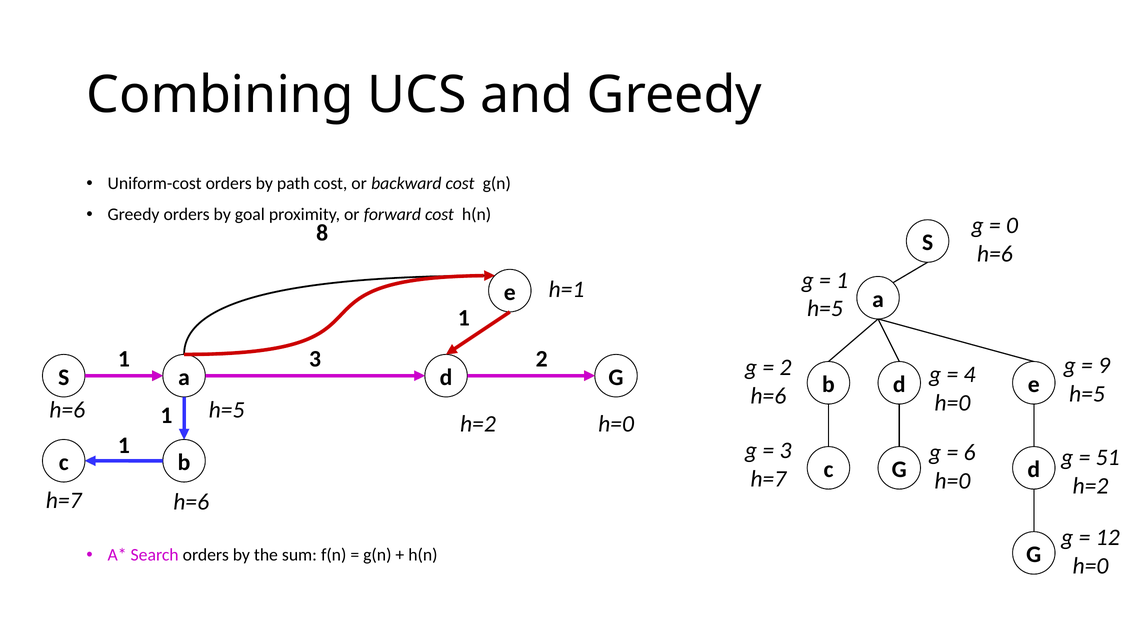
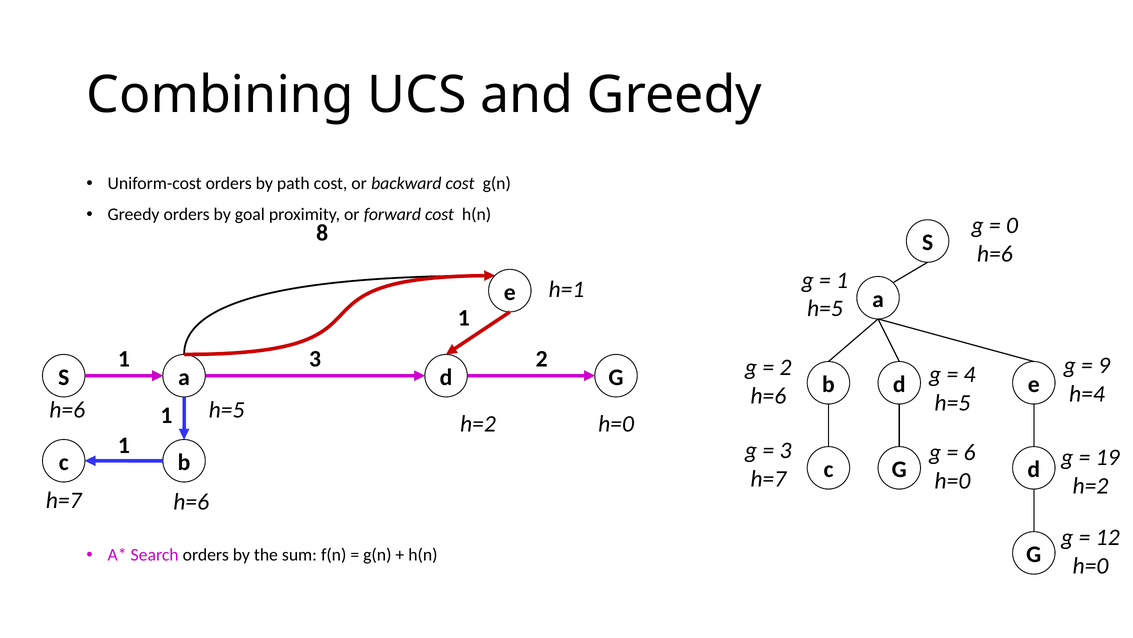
h=5: h=5 -> h=4 (1087, 393)
h=0: h=0 -> h=5 (952, 402)
51: 51 -> 19 (1108, 457)
